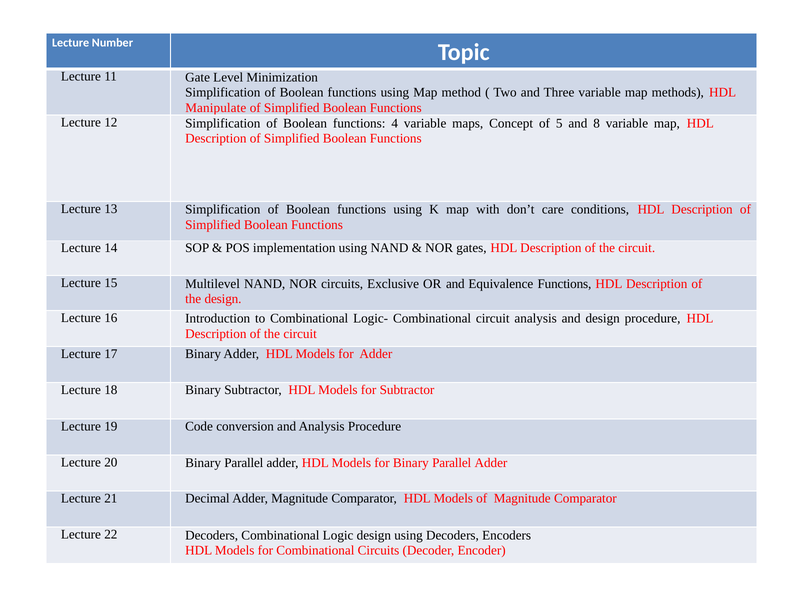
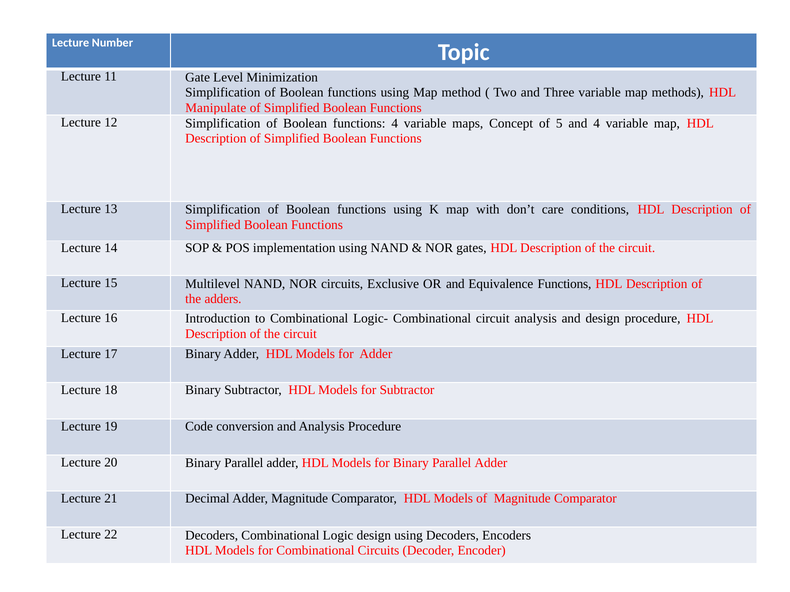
and 8: 8 -> 4 (597, 123)
the design: design -> adders (223, 299)
